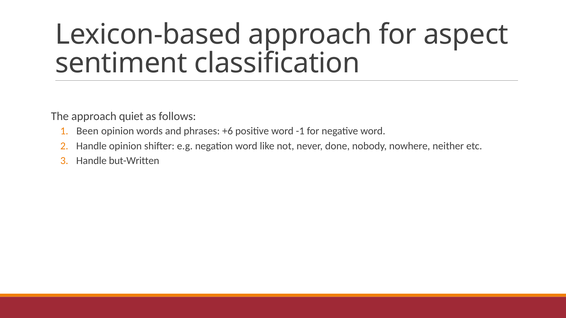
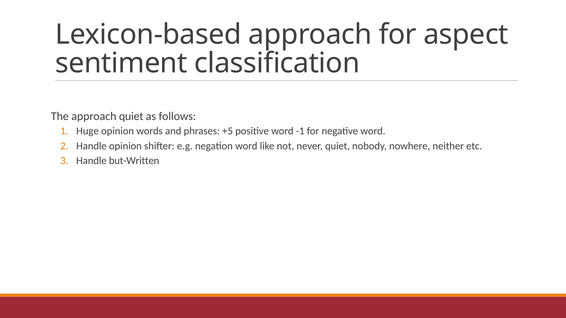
Been: Been -> Huge (87, 131)
+6: +6 -> +5 (228, 131)
never done: done -> quiet (337, 146)
